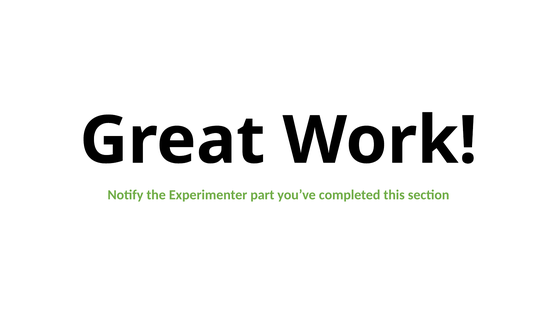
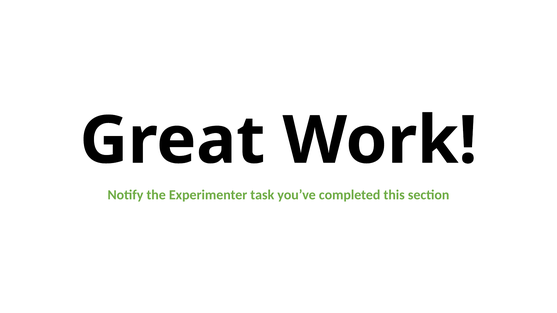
part: part -> task (262, 195)
